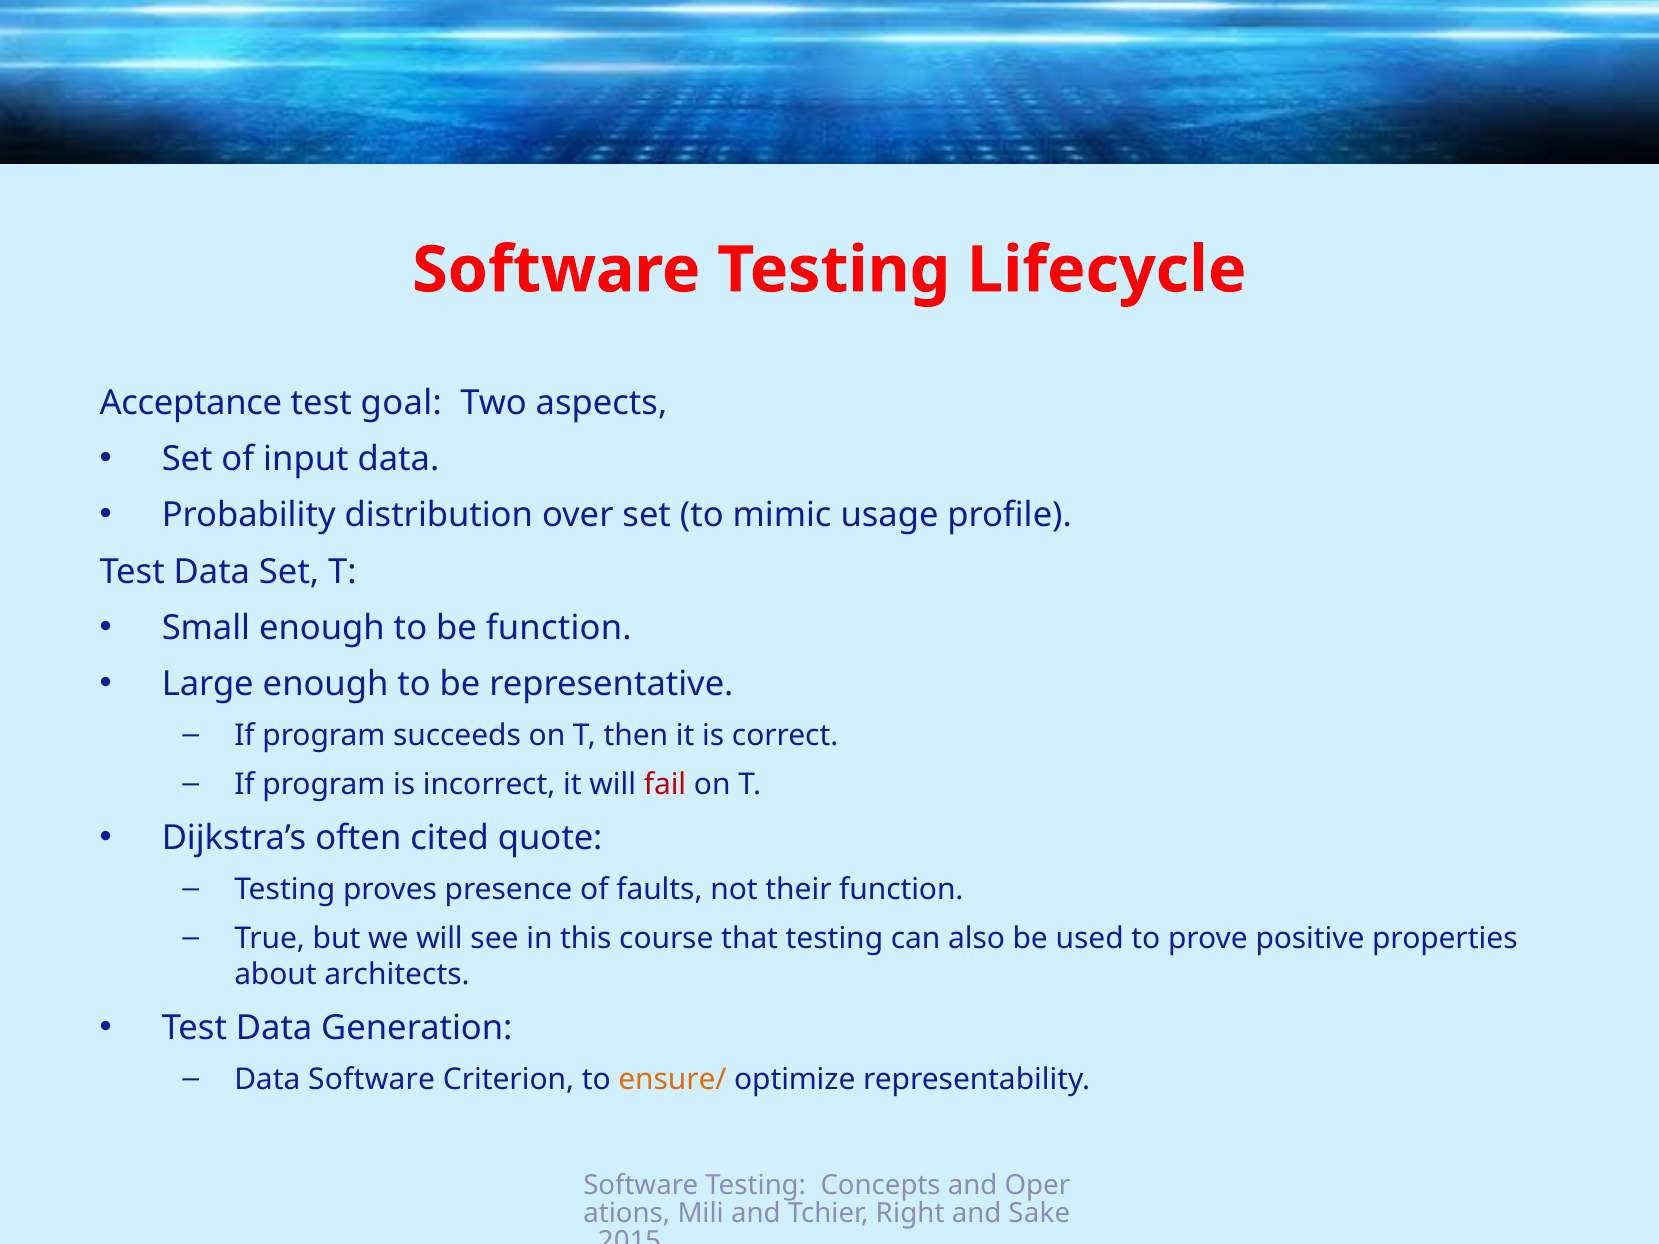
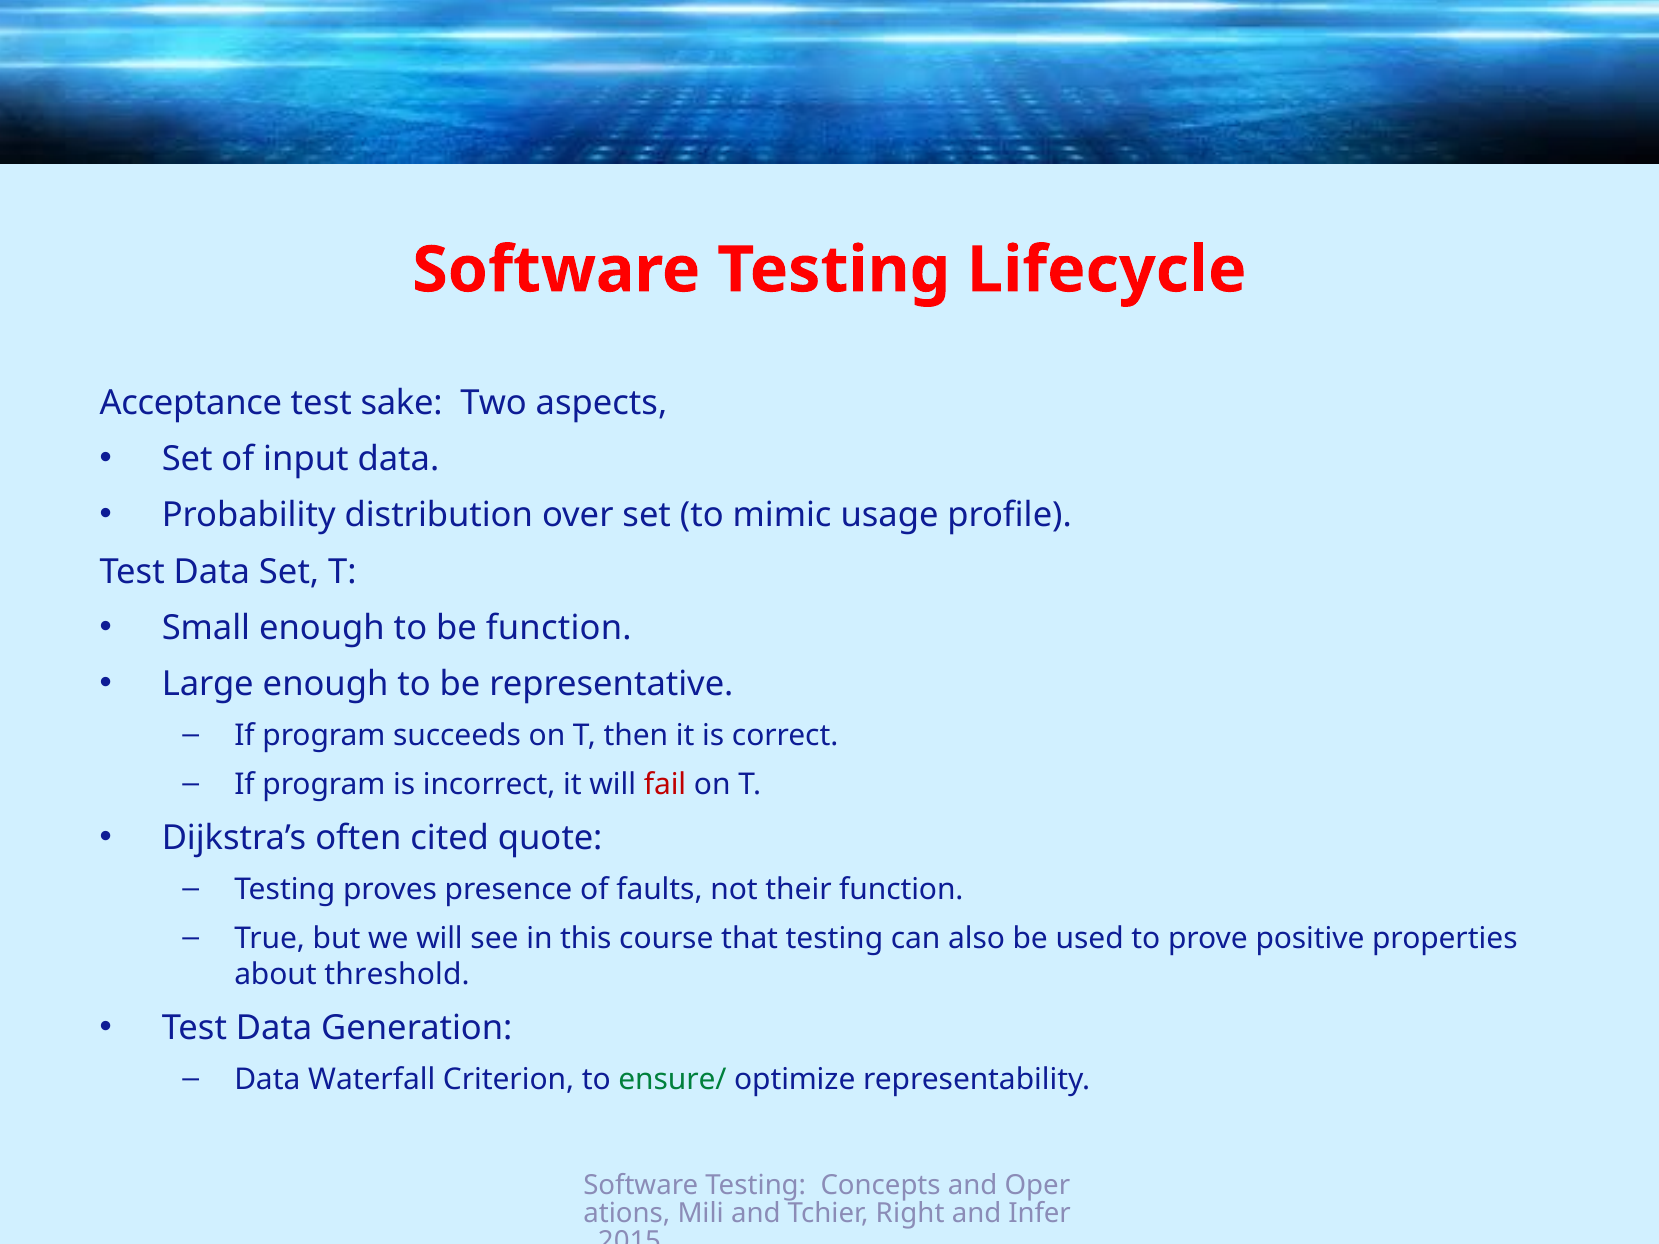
goal: goal -> sake (402, 403)
architects: architects -> threshold (397, 975)
Data Software: Software -> Waterfall (372, 1080)
ensure/ colour: orange -> green (672, 1080)
Sake: Sake -> Infer (1040, 1214)
